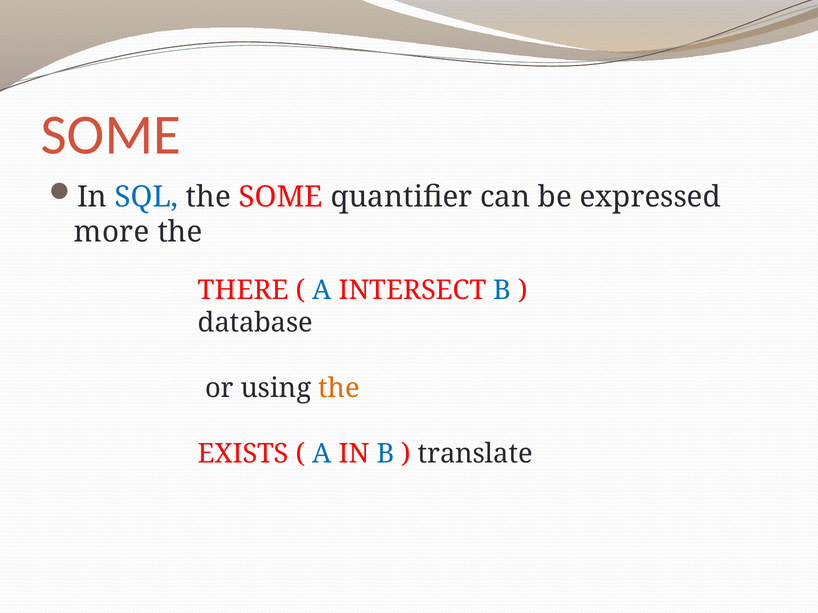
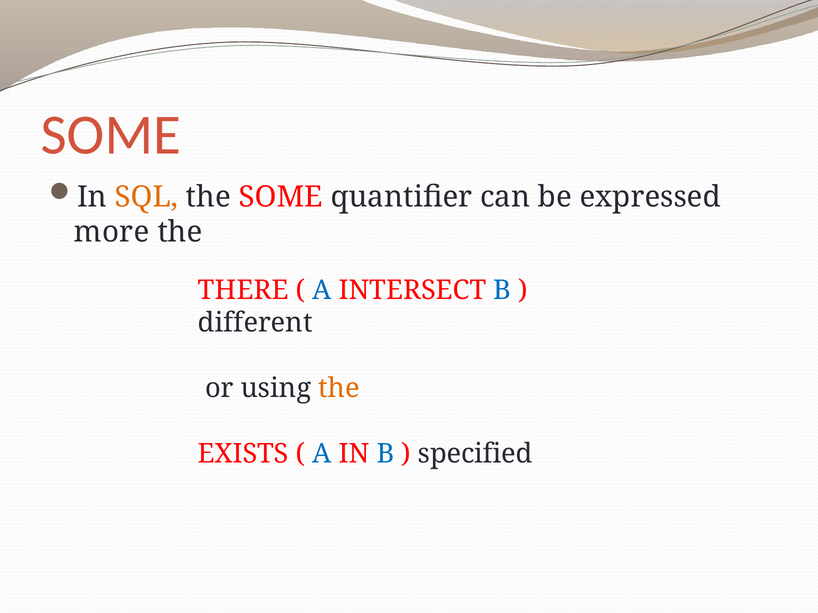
SQL colour: blue -> orange (146, 197)
database: database -> different (255, 323)
translate: translate -> specified (475, 454)
